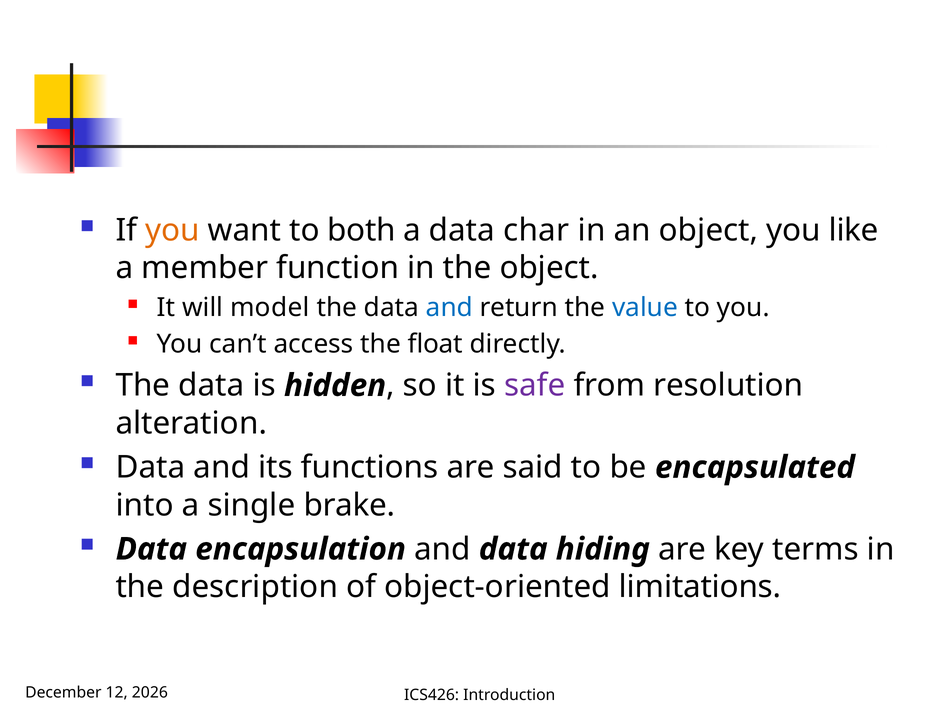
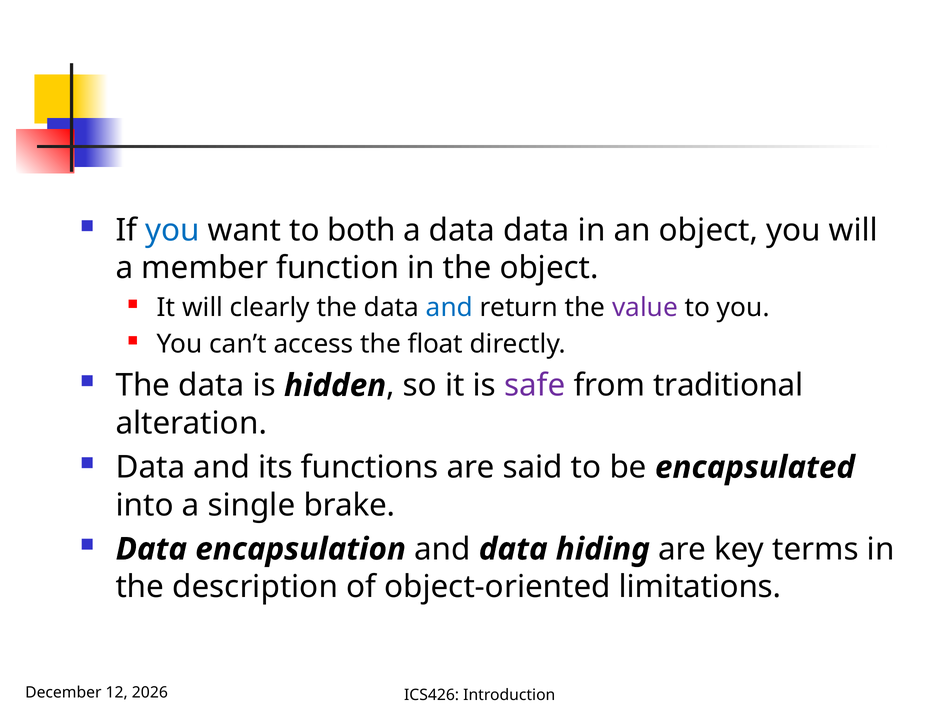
you colour: orange -> blue (172, 230)
data char: char -> data (536, 230)
you like: like -> will (854, 230)
model: model -> clearly (270, 308)
value colour: blue -> purple (645, 308)
resolution: resolution -> traditional (728, 386)
